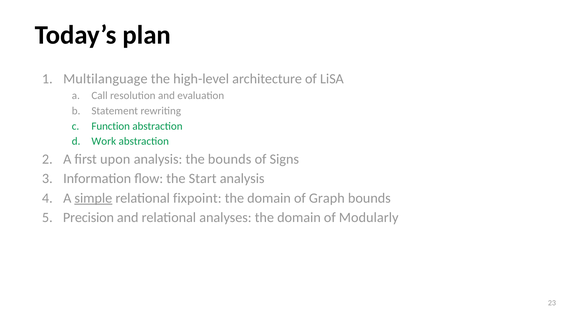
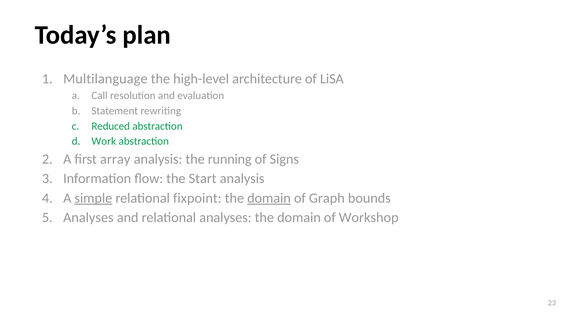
Function: Function -> Reduced (111, 126)
upon: upon -> array (115, 159)
the bounds: bounds -> running (230, 159)
domain underline: none -> present (269, 198)
Precision: Precision -> Analyses (88, 218)
Modularly: Modularly -> Workshop (369, 218)
